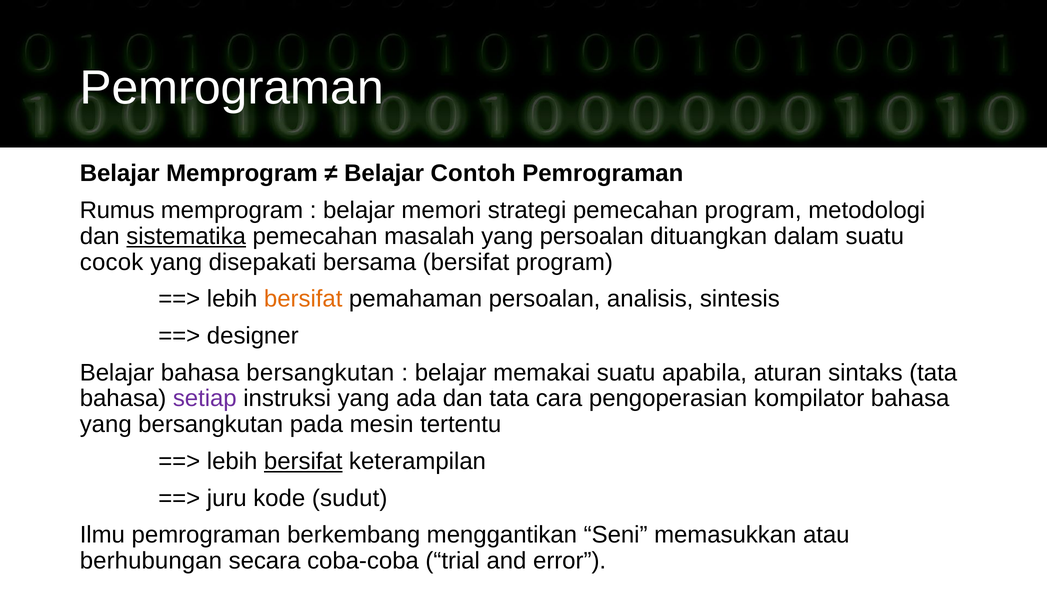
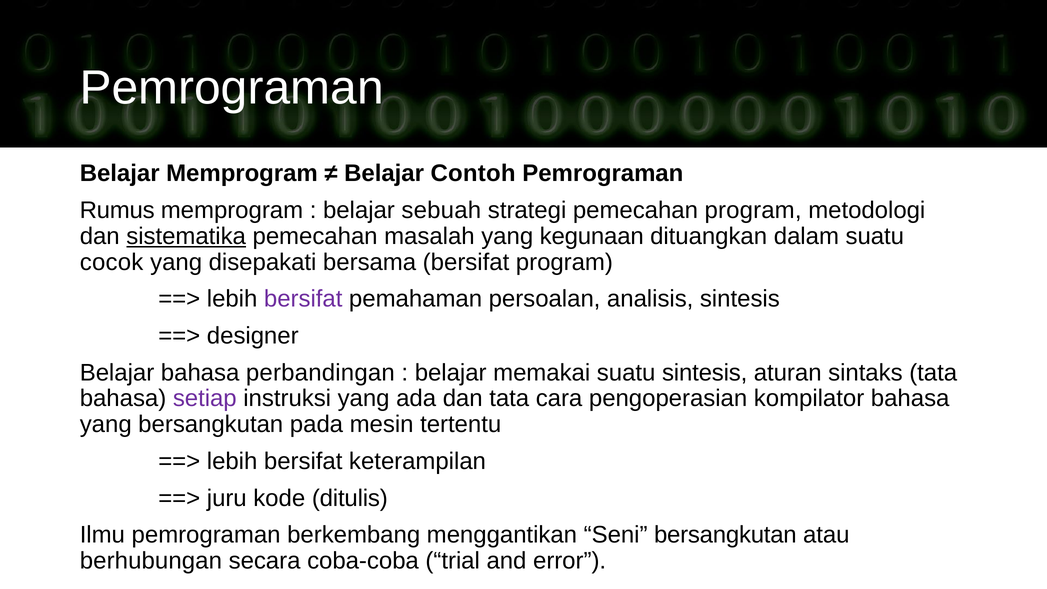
memori: memori -> sebuah (441, 210)
yang persoalan: persoalan -> kegunaan (592, 236)
bersifat colour: orange -> purple (303, 299)
bahasa bersangkutan: bersangkutan -> perbandingan (320, 373)
suatu apabila: apabila -> sintesis (705, 373)
bersifat underline: present -> none (303, 461)
sudut: sudut -> ditulis (350, 498)
Seni memasukkan: memasukkan -> bersangkutan (725, 535)
